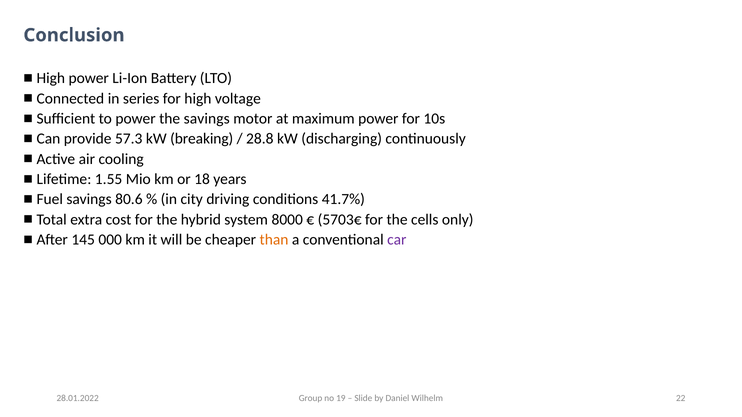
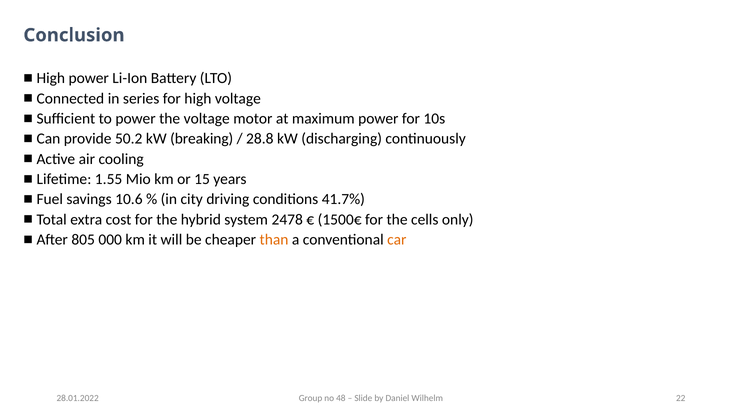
the savings: savings -> voltage (207, 119)
57.3: 57.3 -> 50.2 (129, 139)
18: 18 -> 15 (202, 179)
80.6: 80.6 -> 10.6 (129, 199)
8000: 8000 -> 2478 (287, 220)
5703€: 5703€ -> 1500€ (340, 220)
145: 145 -> 805 (83, 240)
car colour: purple -> orange (397, 240)
19: 19 -> 48 (341, 398)
